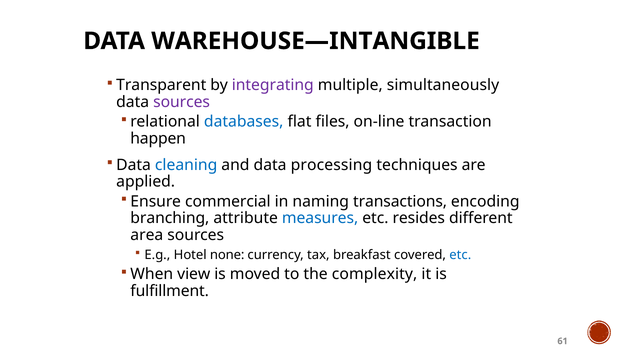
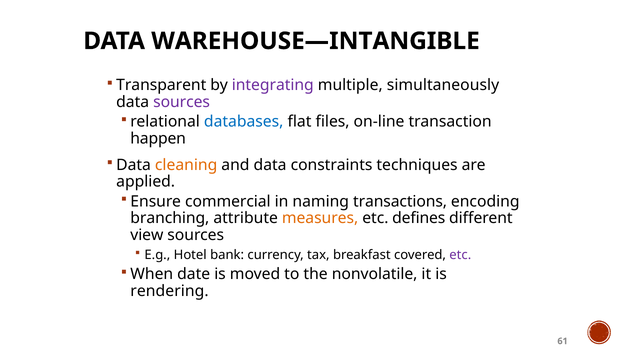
cleaning colour: blue -> orange (186, 165)
processing: processing -> constraints (332, 165)
measures colour: blue -> orange (320, 218)
resides: resides -> defines (419, 218)
area: area -> view (147, 235)
none: none -> bank (227, 255)
etc colour: blue -> purple (460, 255)
view: view -> date (194, 274)
complexity: complexity -> nonvolatile (375, 274)
fulfillment: fulfillment -> rendering (170, 291)
